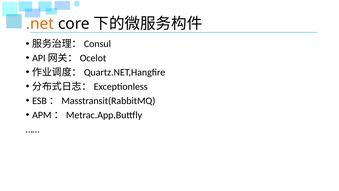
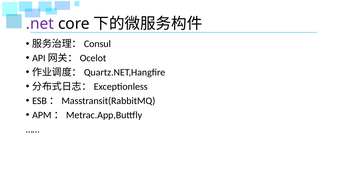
.net colour: orange -> purple (40, 24)
